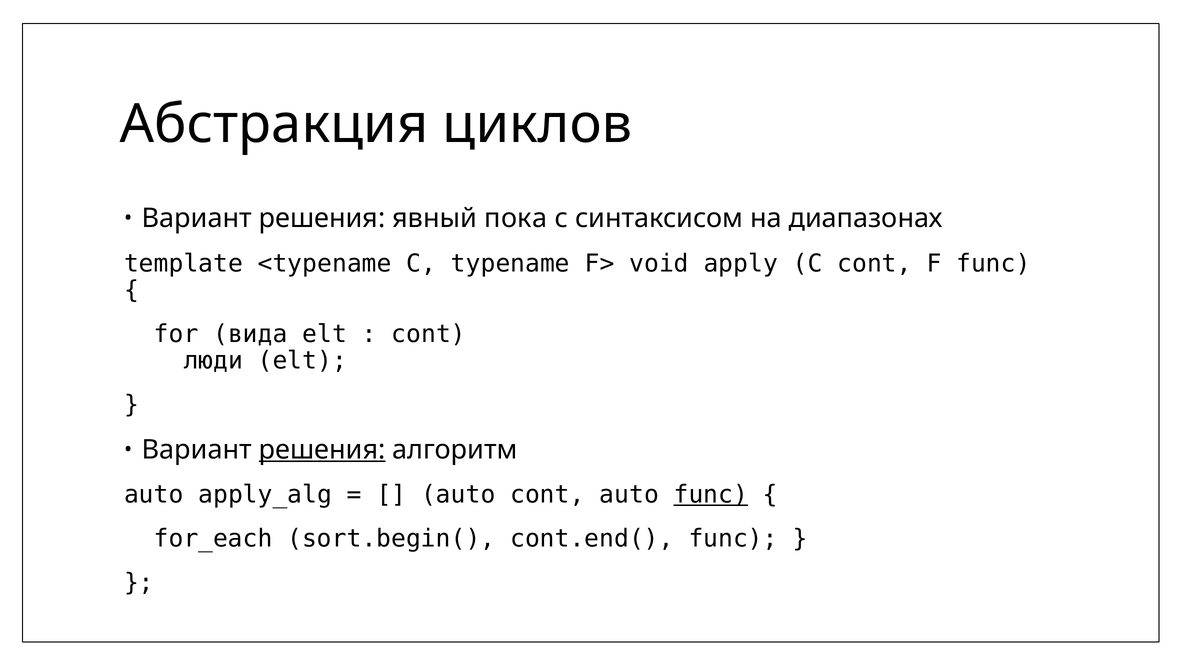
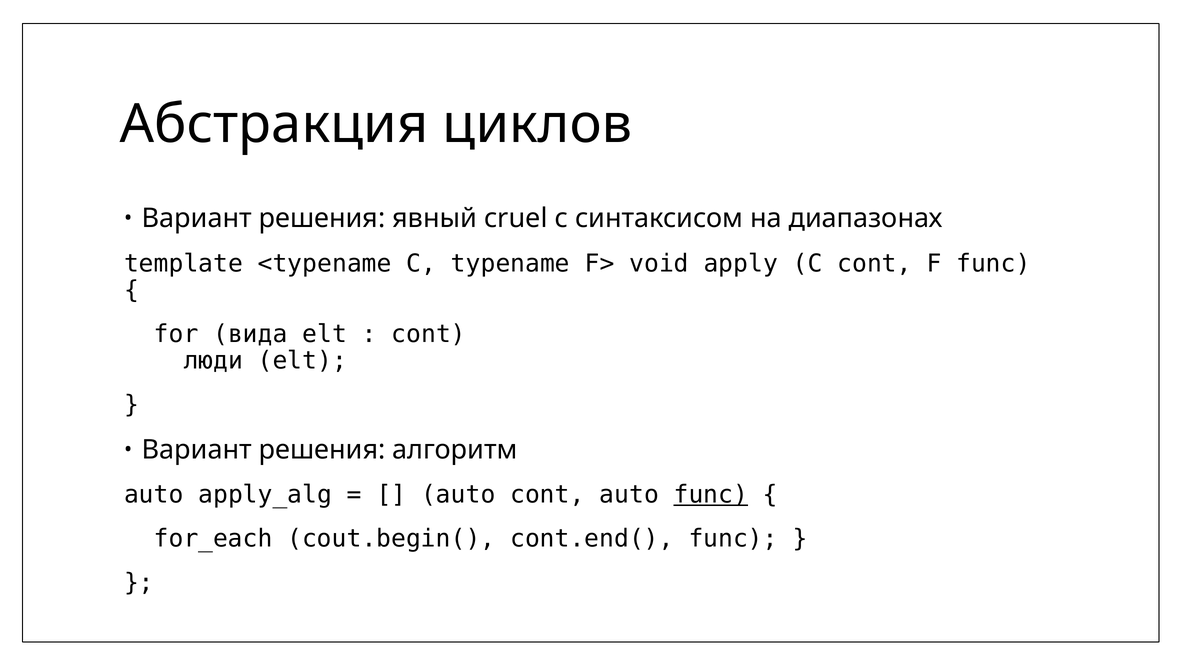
пока: пока -> сruel (516, 218)
решения underline: present -> none (322, 450)
sort.begin(: sort.begin( -> cout.begin( (391, 539)
